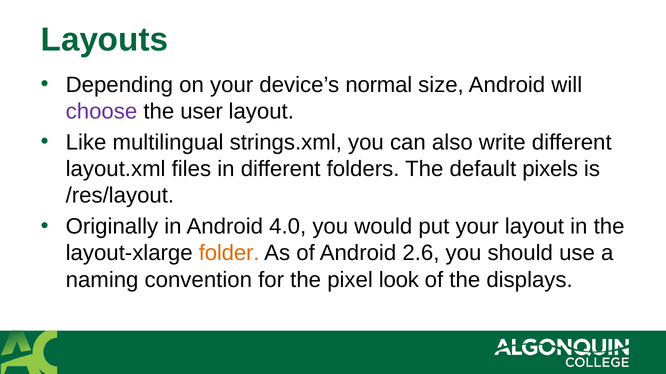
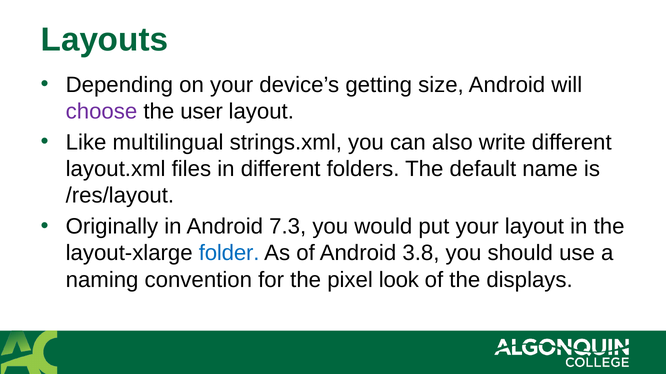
normal: normal -> getting (379, 85)
pixels: pixels -> name (550, 169)
4.0: 4.0 -> 7.3 (288, 227)
folder colour: orange -> blue (229, 254)
2.6: 2.6 -> 3.8 (421, 254)
